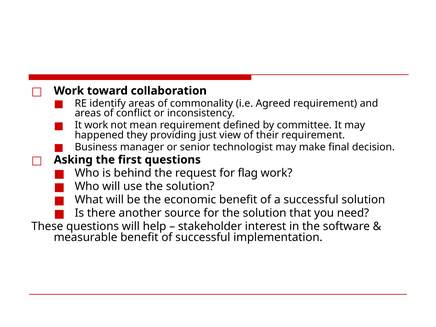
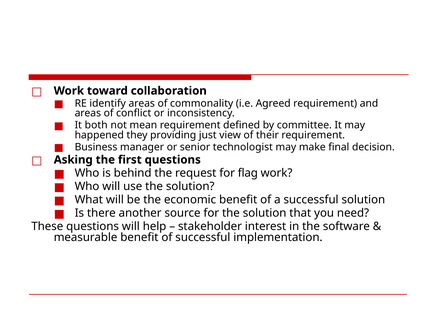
It work: work -> both (96, 125)
